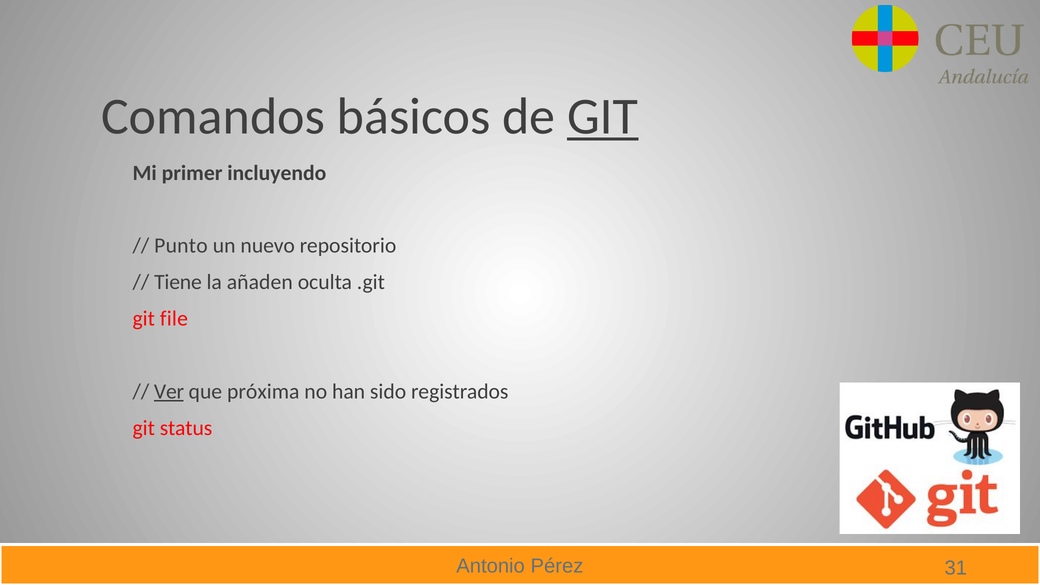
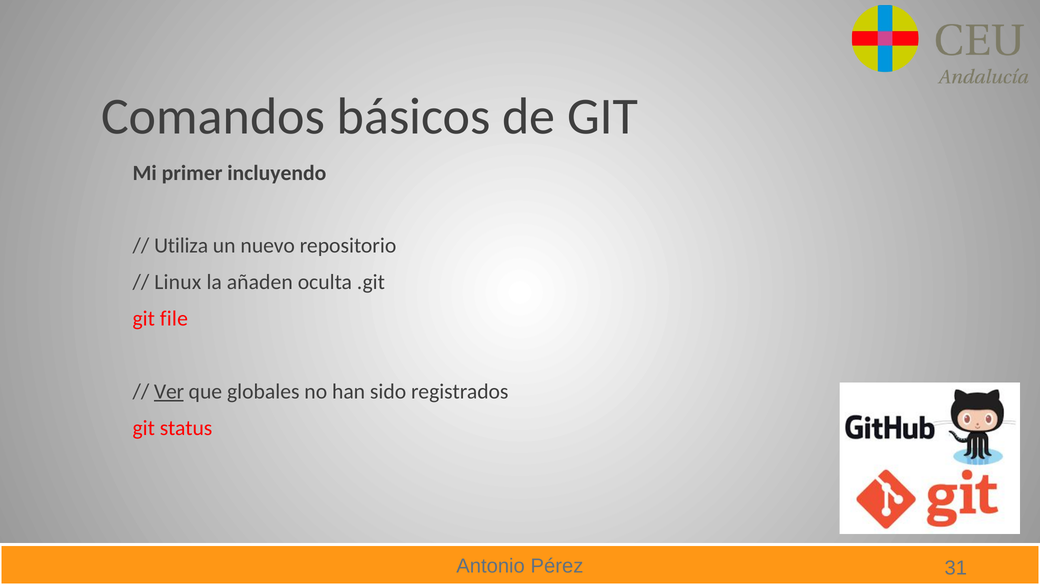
GIT underline: present -> none (603, 116)
Punto: Punto -> Utiliza (181, 246)
Tiene: Tiene -> Linux (178, 282)
próxima: próxima -> globales (263, 391)
